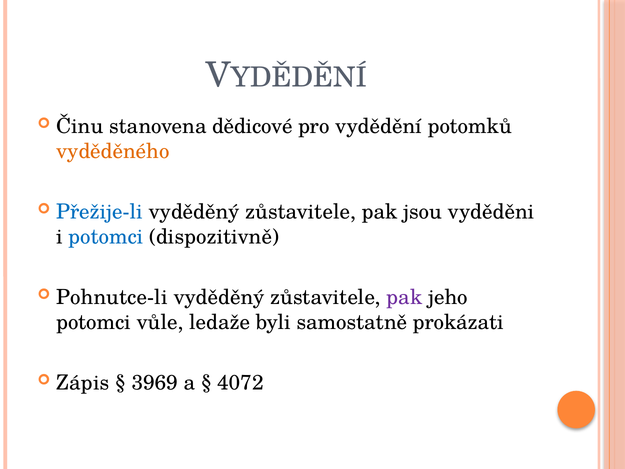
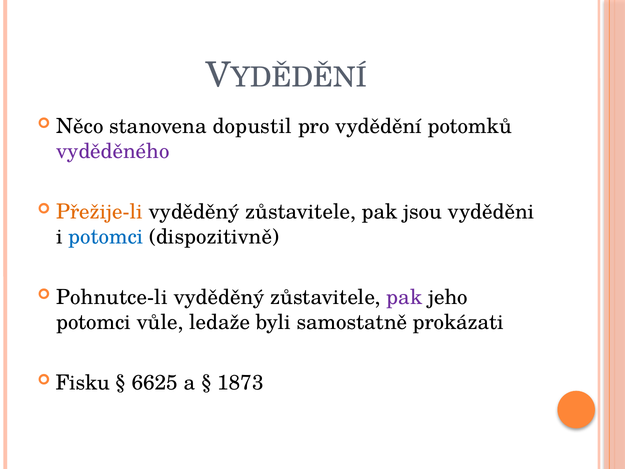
Činu: Činu -> Něco (80, 126)
dědicové: dědicové -> dopustil (252, 126)
vyděděného colour: orange -> purple (113, 151)
Přežije-li colour: blue -> orange (100, 212)
Zápis: Zápis -> Fisku (83, 383)
3969: 3969 -> 6625 (155, 383)
4072: 4072 -> 1873 (240, 383)
